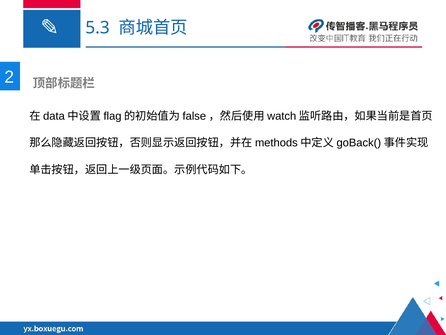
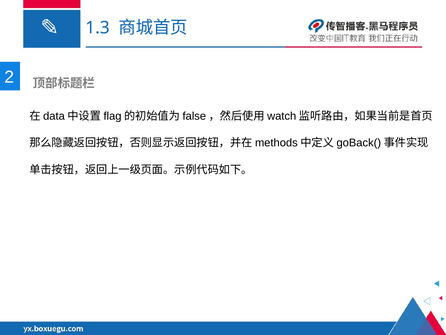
5.3: 5.3 -> 1.3 (98, 28)
